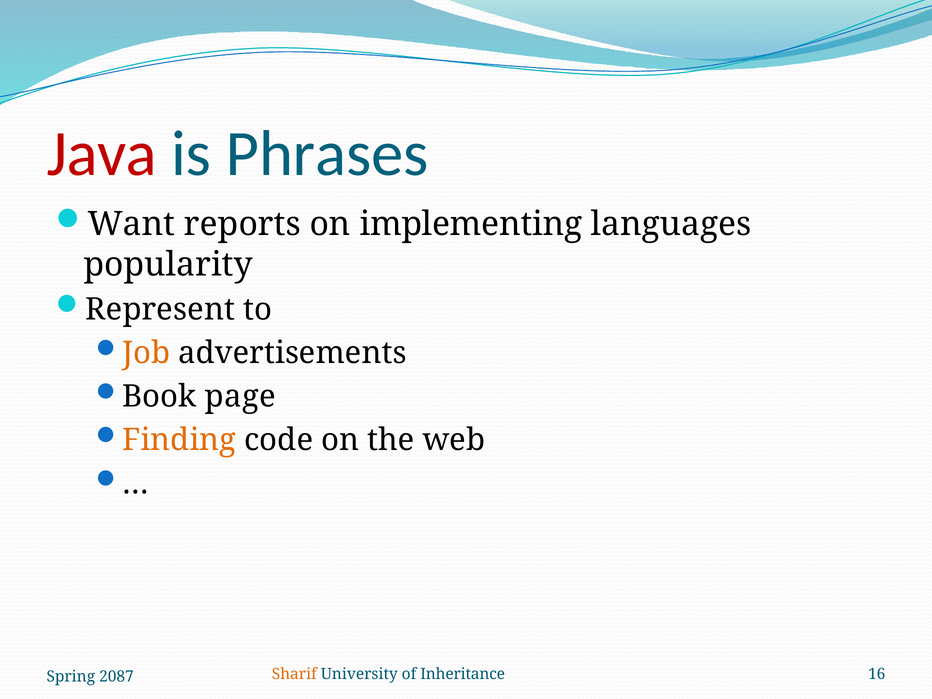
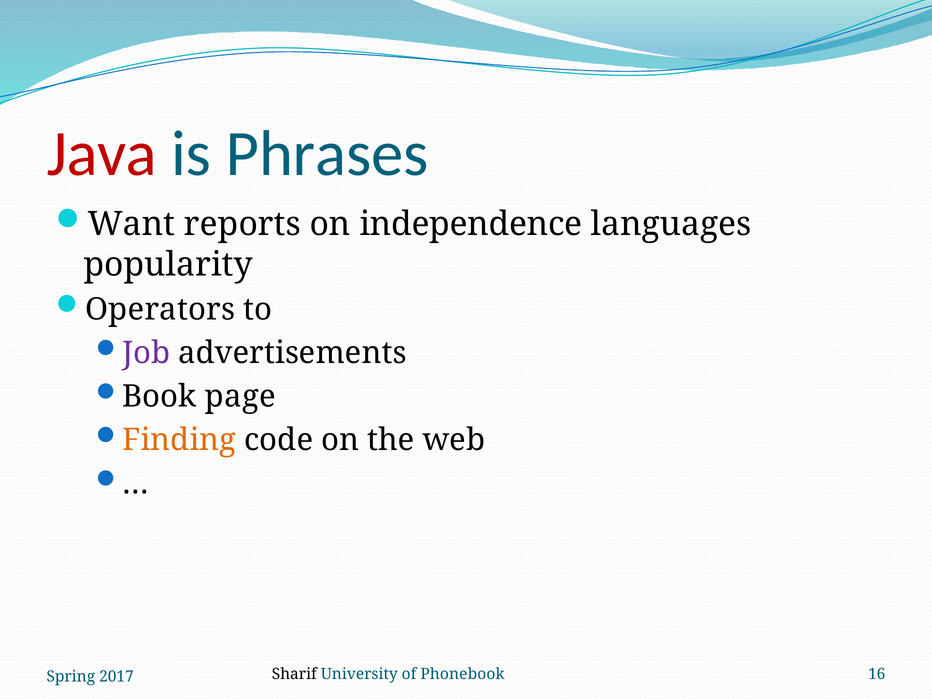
implementing: implementing -> independence (471, 224)
Represent: Represent -> Operators (160, 310)
Job colour: orange -> purple (146, 353)
Sharif colour: orange -> black (294, 674)
Inheritance: Inheritance -> Phonebook (463, 674)
2087: 2087 -> 2017 (116, 677)
